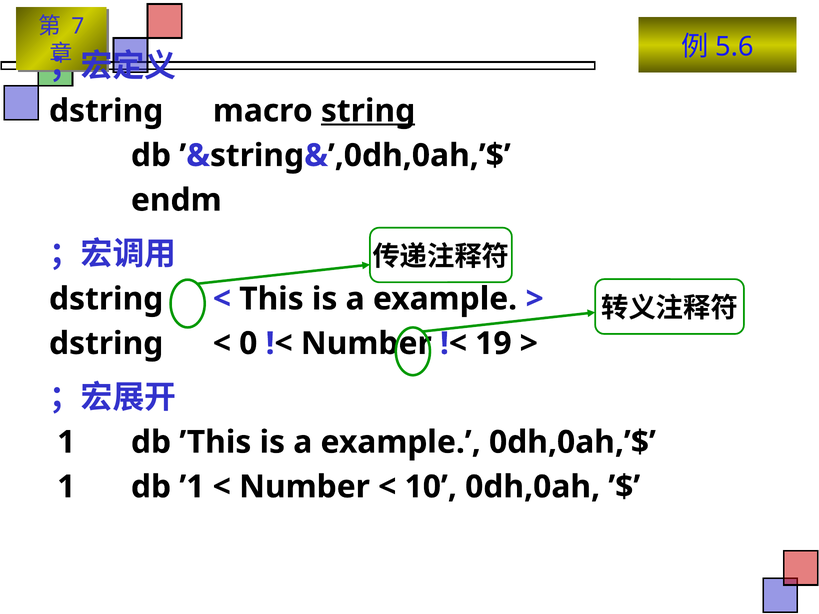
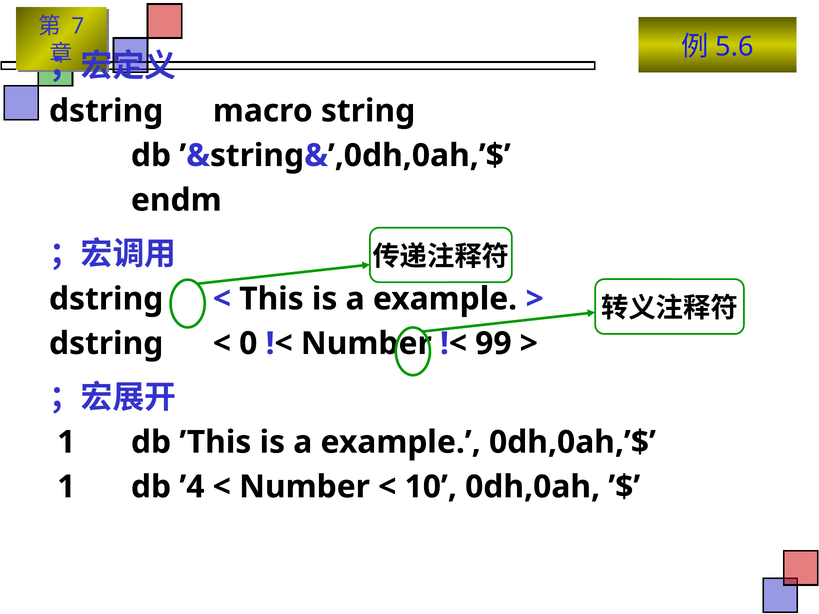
string underline: present -> none (368, 111)
19: 19 -> 99 (493, 344)
’1: ’1 -> ’4 (192, 487)
